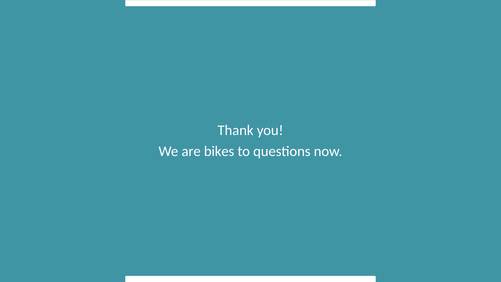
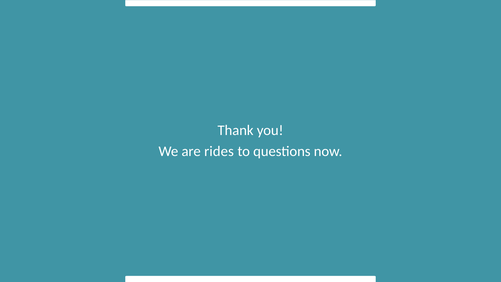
bikes: bikes -> rides (219, 151)
